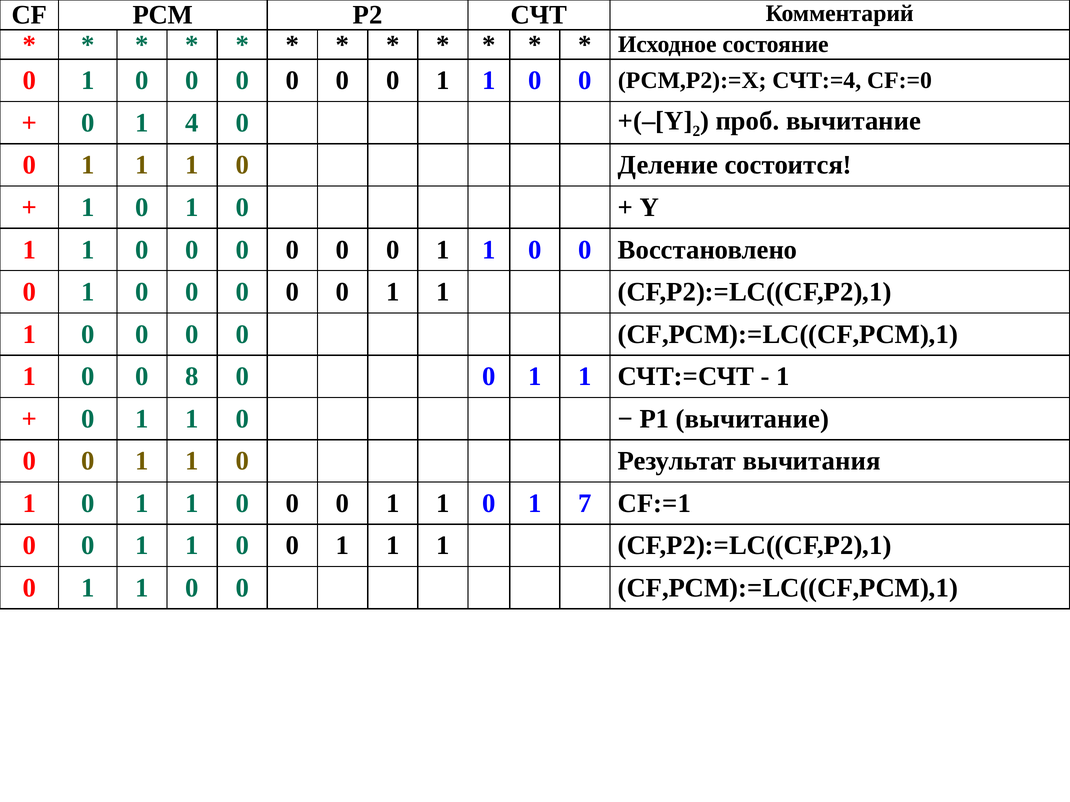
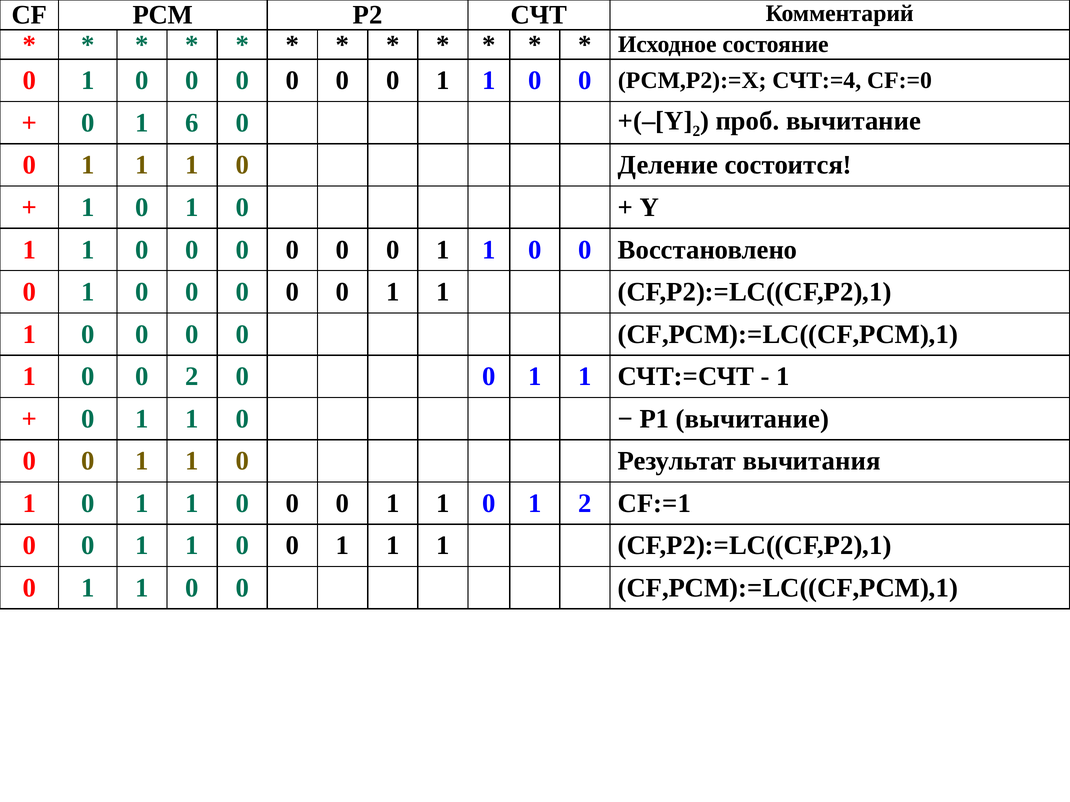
4: 4 -> 6 (192, 123)
0 8: 8 -> 2 (192, 377)
1 7: 7 -> 2 (585, 504)
